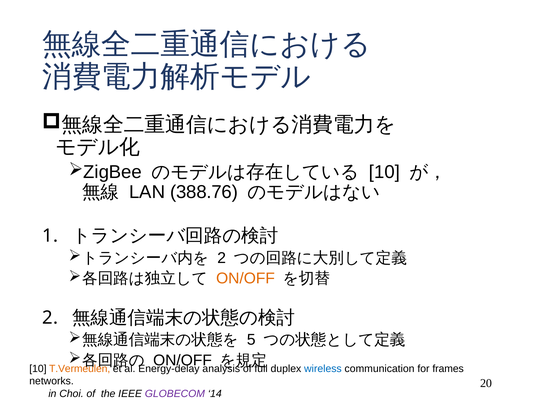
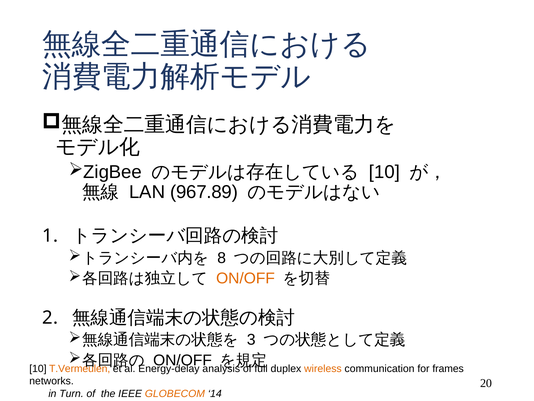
388.76: 388.76 -> 967.89 (204, 192)
2: 2 -> 8 (222, 258)
5: 5 -> 3 (251, 339)
wireless colour: blue -> orange (323, 368)
Choi: Choi -> Turn (71, 393)
GLOBECOM colour: purple -> orange (175, 393)
